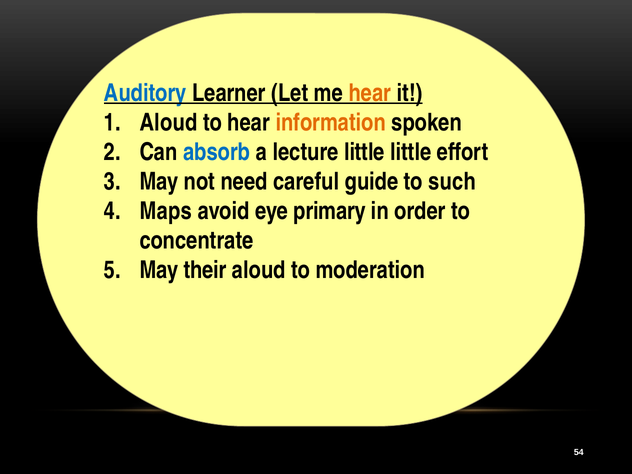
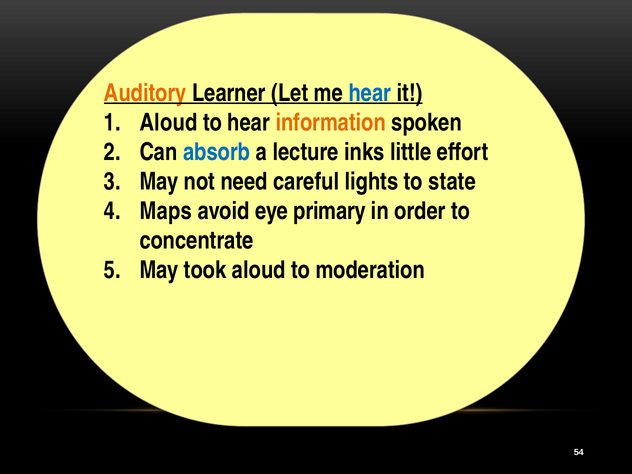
Auditory colour: blue -> orange (145, 93)
hear colour: orange -> blue (370, 93)
lecture little: little -> inks (364, 152)
guide: guide -> lights (372, 182)
such: such -> state (452, 182)
their: their -> took (205, 270)
